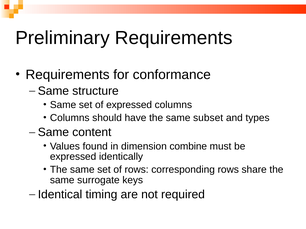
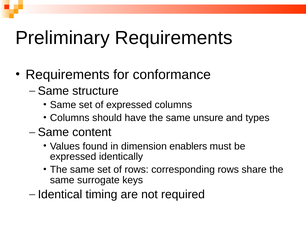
subset: subset -> unsure (208, 118)
combine: combine -> enablers (188, 147)
